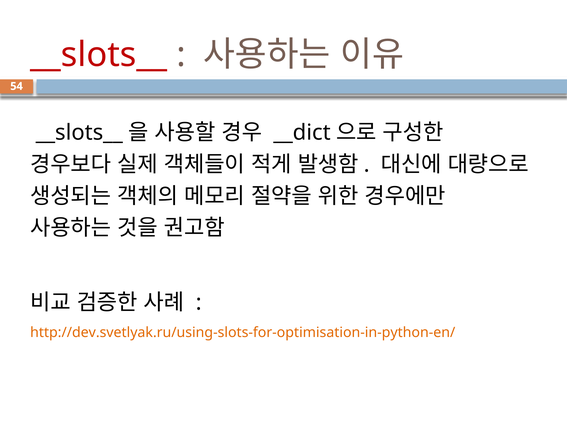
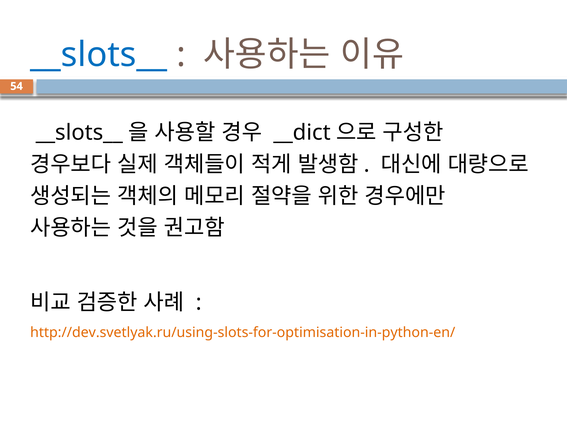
__slots__ colour: red -> blue (99, 55)
